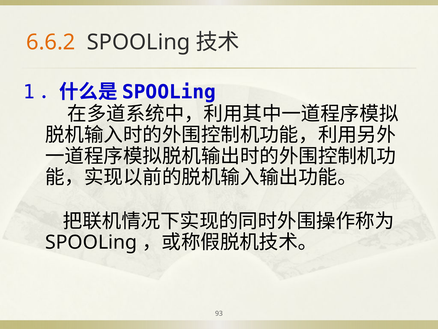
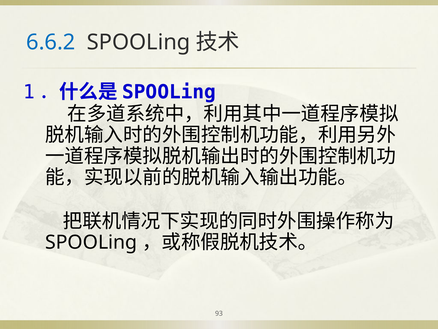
6.6.2 colour: orange -> blue (51, 42)
